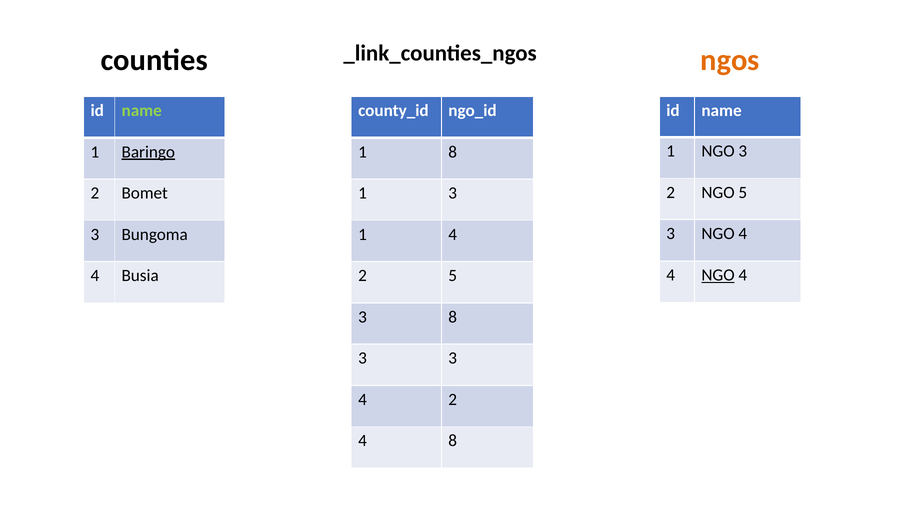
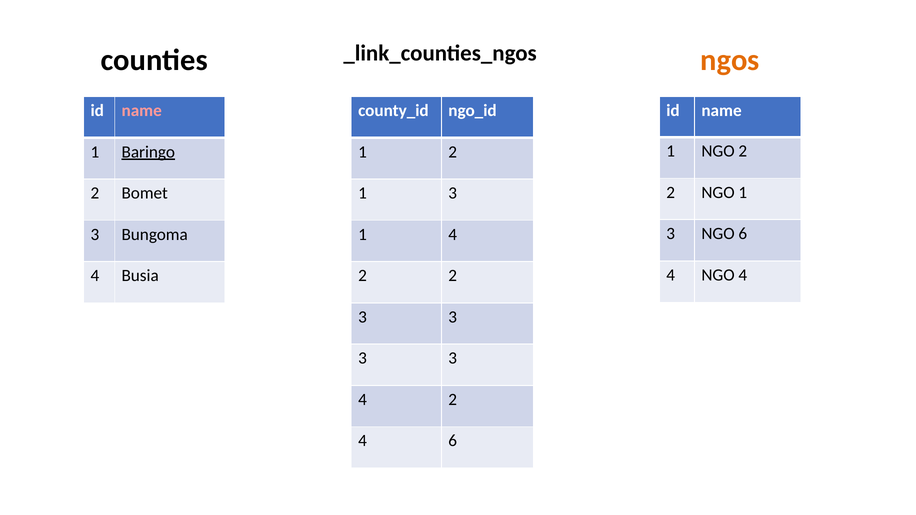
name colour: light green -> pink (142, 111)
NGO 3: 3 -> 2 (743, 151)
1 8: 8 -> 2 (453, 152)
NGO 5: 5 -> 1 (743, 193)
3 NGO 4: 4 -> 6 (743, 234)
NGO underline: present -> none (718, 275)
5: 5 -> 2 (453, 276)
8: 8 -> 3 (453, 317)
4 8: 8 -> 6 (453, 441)
